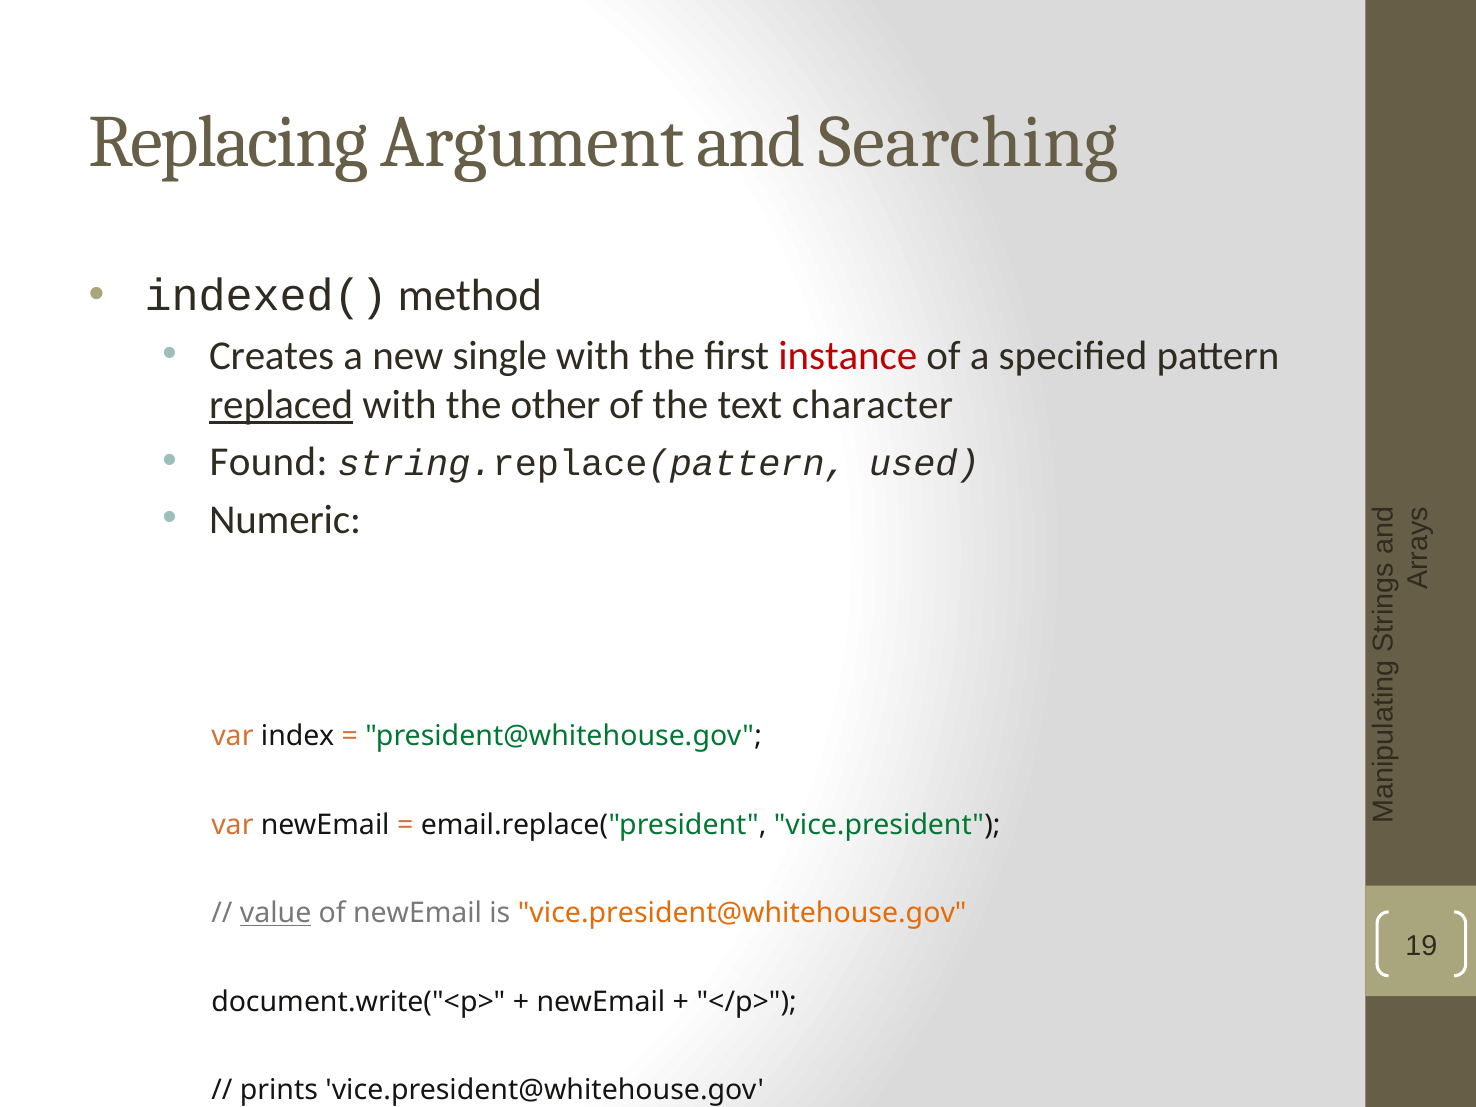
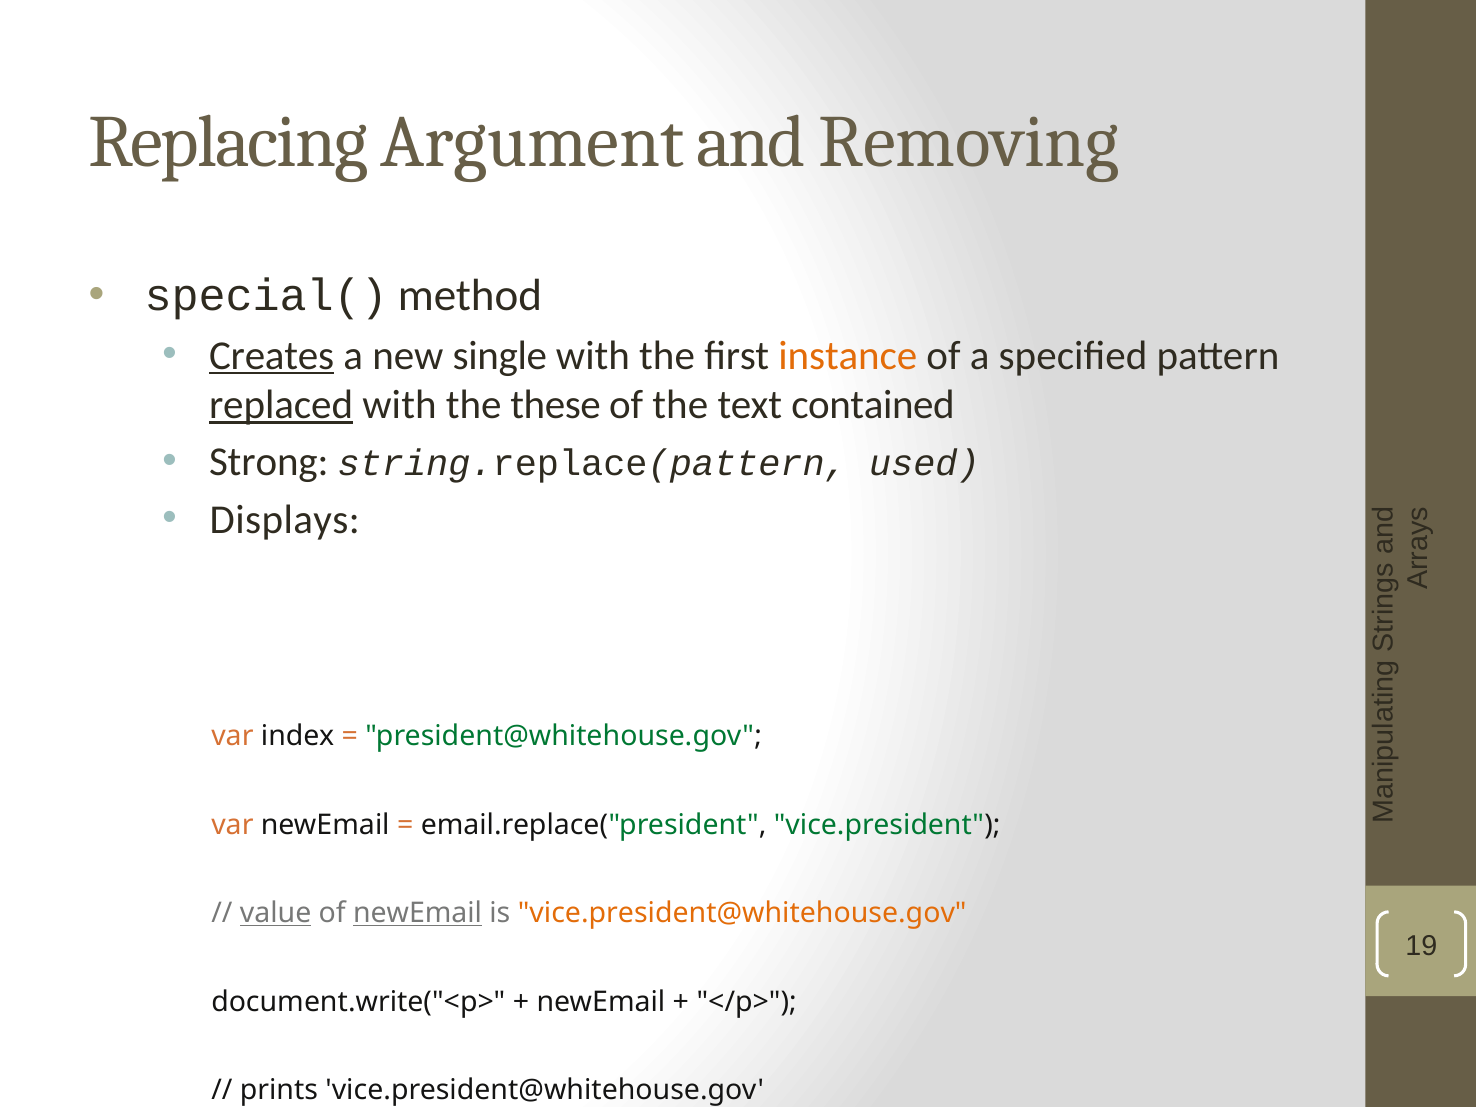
Searching: Searching -> Removing (969, 142)
indexed(: indexed( -> special( (266, 296)
Creates underline: none -> present (272, 355)
instance colour: red -> orange (848, 355)
other: other -> these (556, 405)
character: character -> contained (873, 405)
Found: Found -> Strong (269, 462)
Numeric: Numeric -> Displays (285, 520)
newEmail underline: none -> present (418, 913)
